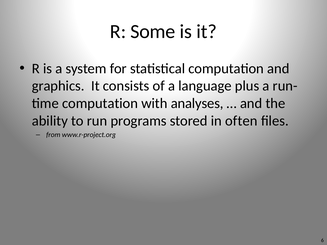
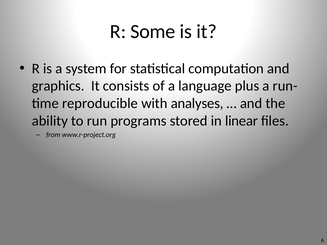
computation: computation -> reproducible (100, 103)
often: often -> linear (241, 121)
